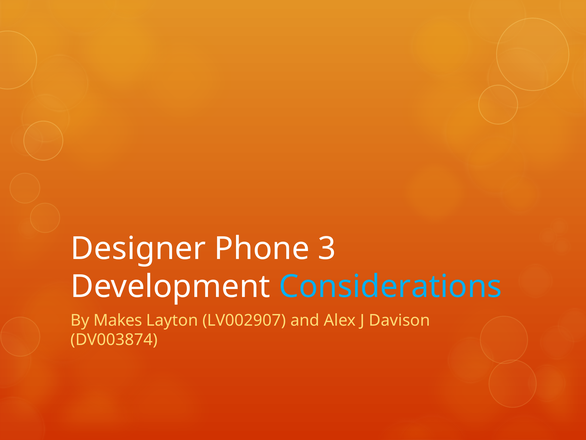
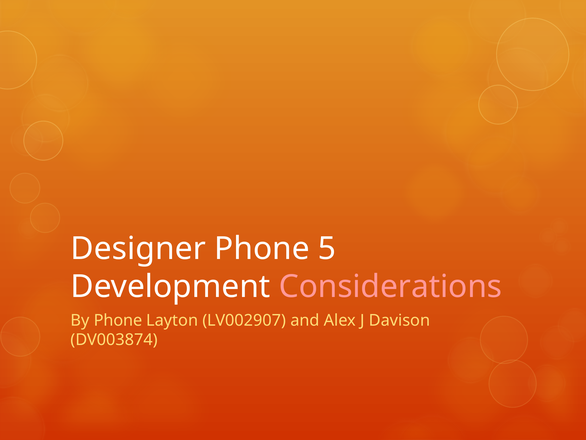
3: 3 -> 5 (327, 248)
Considerations colour: light blue -> pink (390, 286)
By Makes: Makes -> Phone (118, 320)
